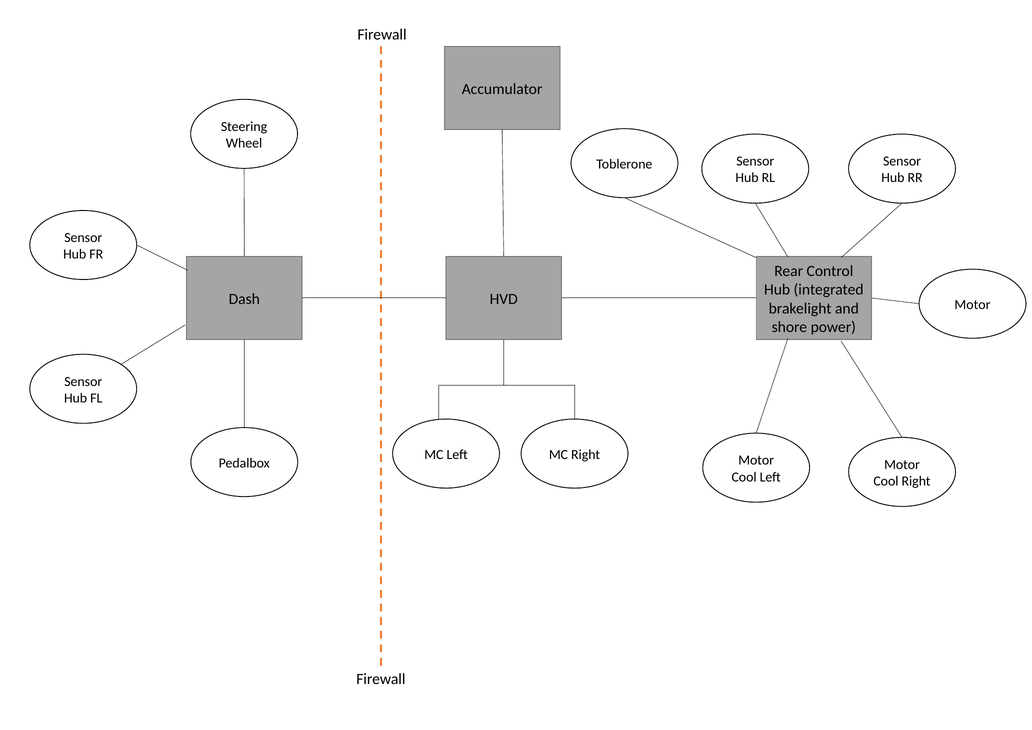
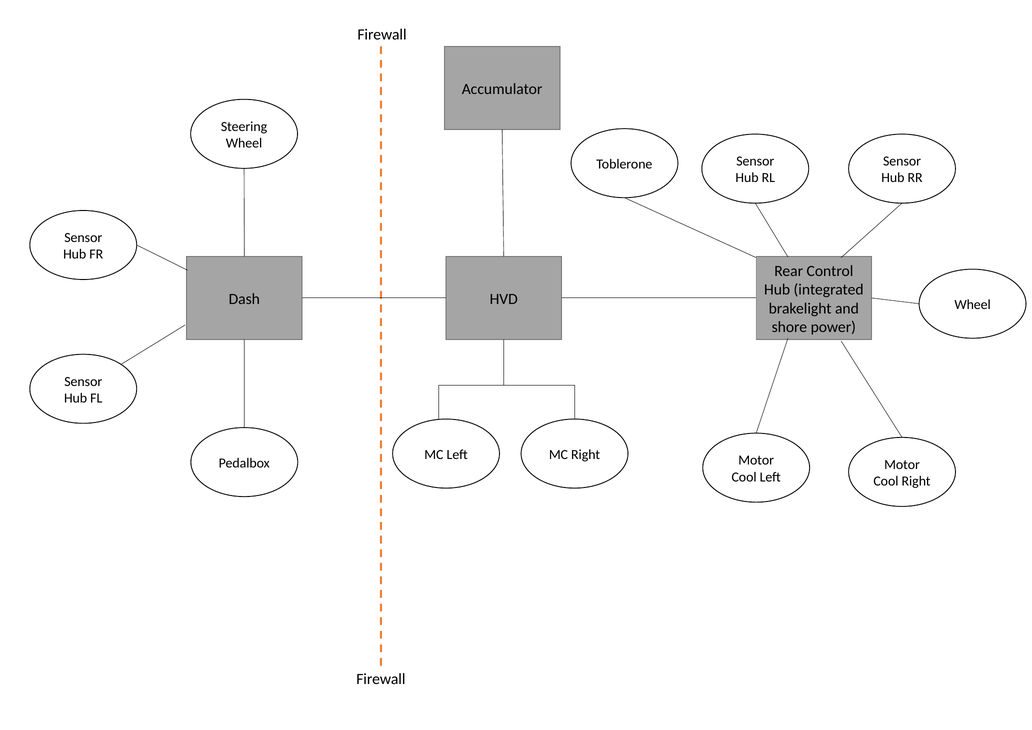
Motor: Motor -> Wheel (973, 305)
